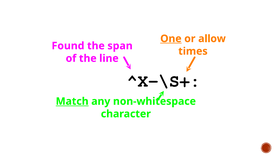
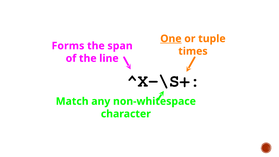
allow: allow -> tuple (212, 39)
Found: Found -> Forms (68, 46)
Match underline: present -> none (72, 101)
